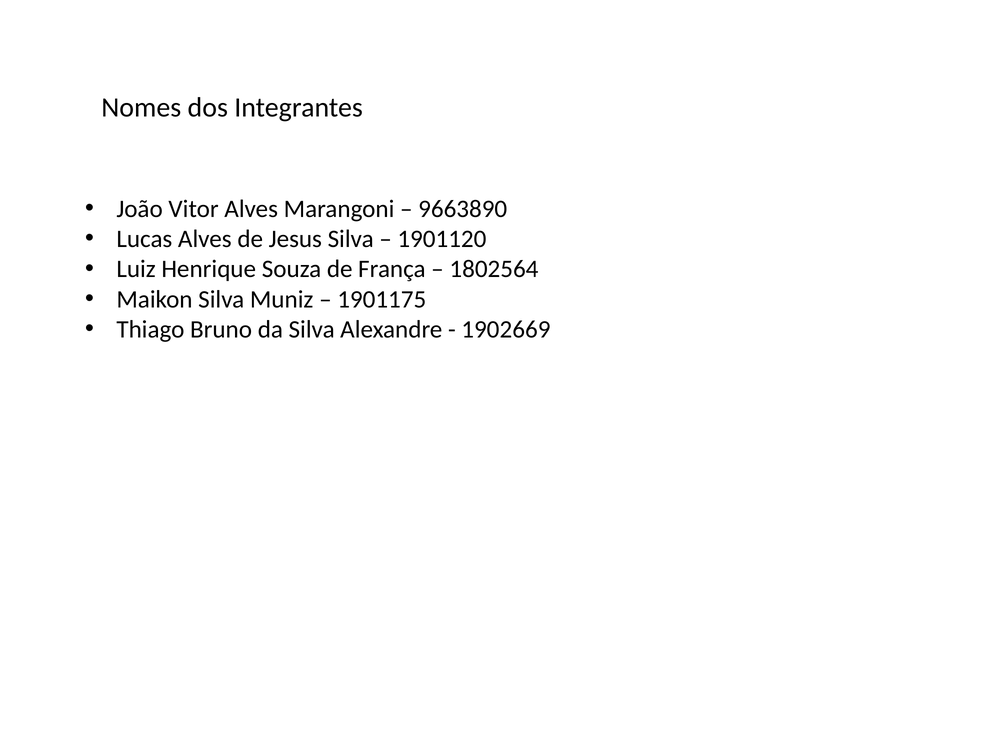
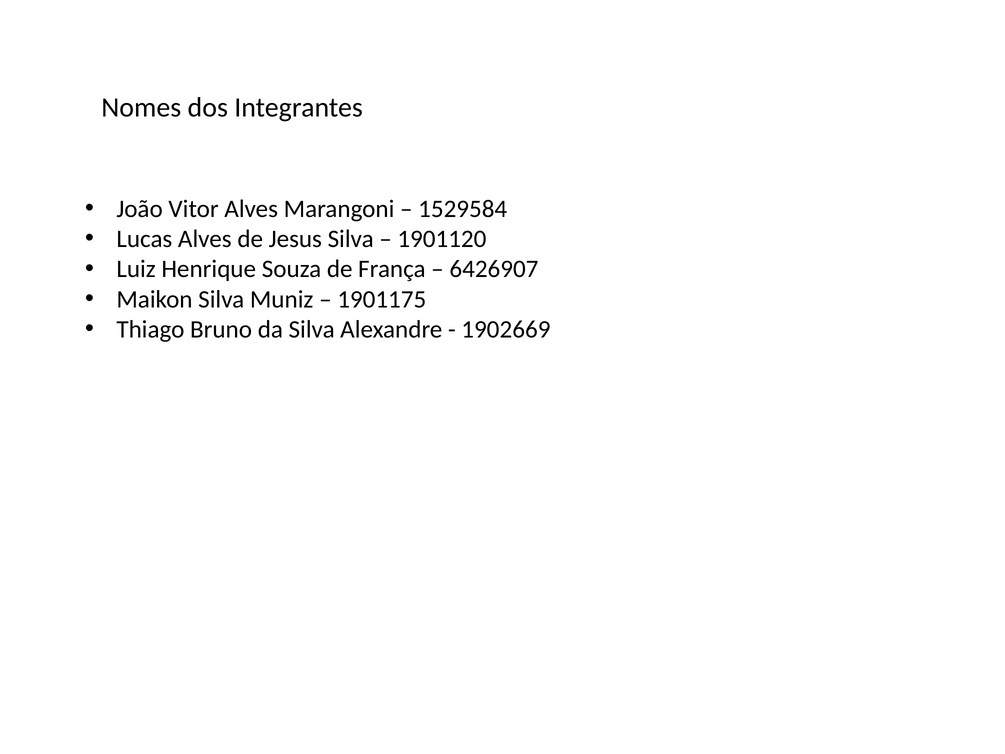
9663890: 9663890 -> 1529584 (463, 209)
1802564: 1802564 -> 6426907 (494, 269)
